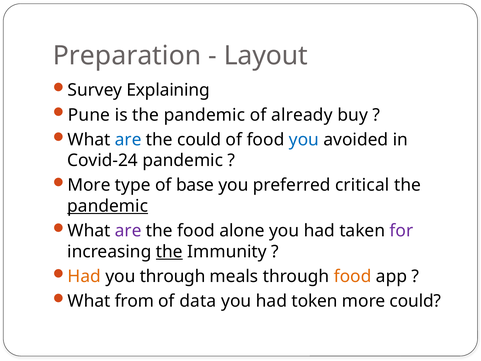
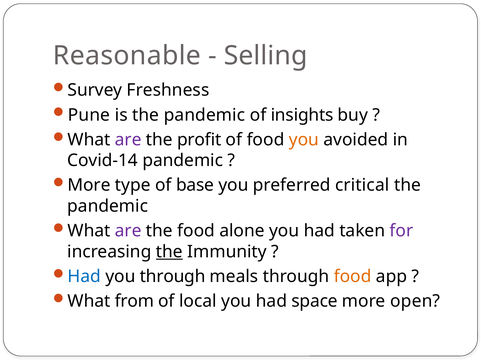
Preparation: Preparation -> Reasonable (127, 56)
Layout: Layout -> Selling (266, 56)
Explaining: Explaining -> Freshness (168, 90)
already: already -> insights (302, 115)
are colour: blue -> purple (128, 140)
the could: could -> profit (199, 140)
you colour: blue -> orange (304, 140)
Covid-24: Covid-24 -> Covid-14 (103, 160)
pandemic underline: present -> none (108, 206)
Had colour: orange -> blue (84, 276)
data: data -> local (198, 301)
token: token -> space (315, 301)
more could: could -> open (415, 301)
